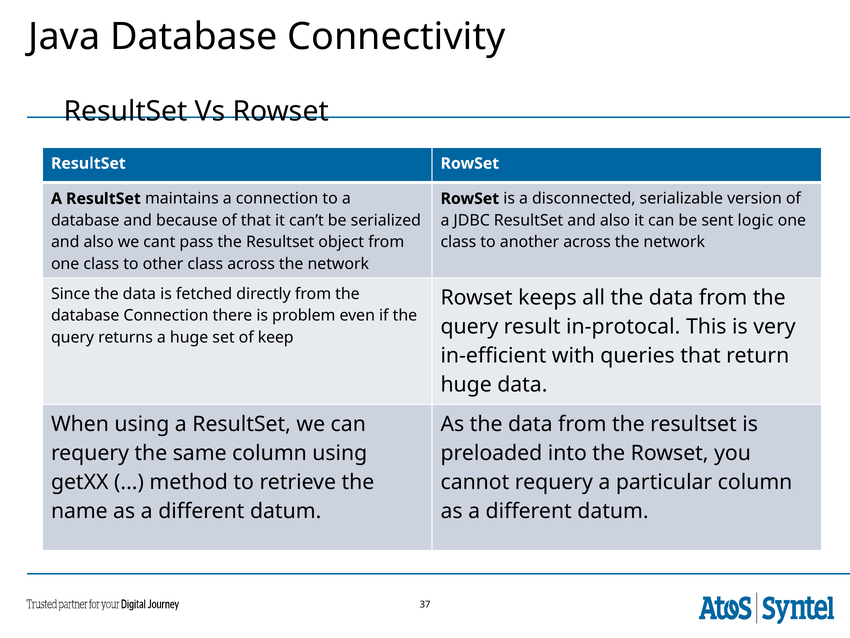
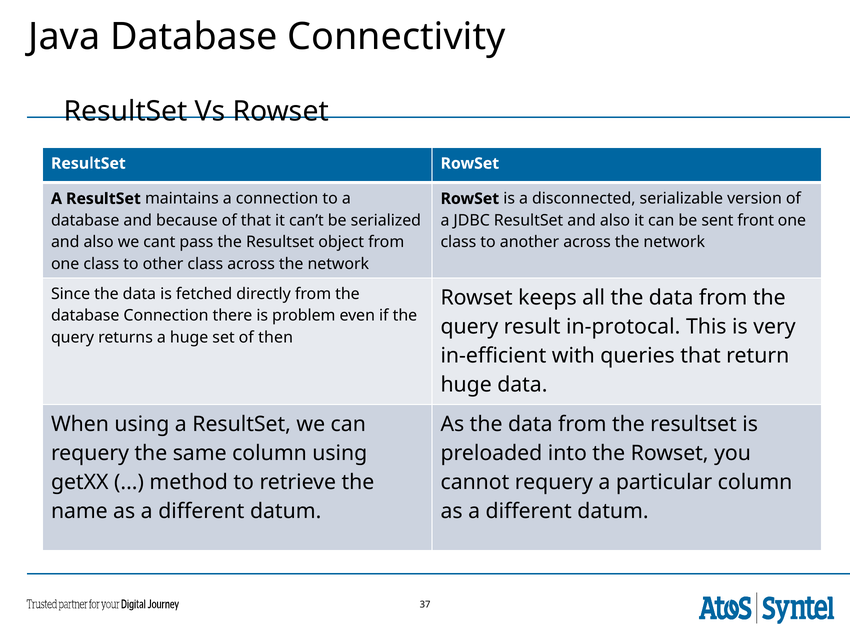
logic: logic -> front (756, 220)
keep: keep -> then (276, 337)
